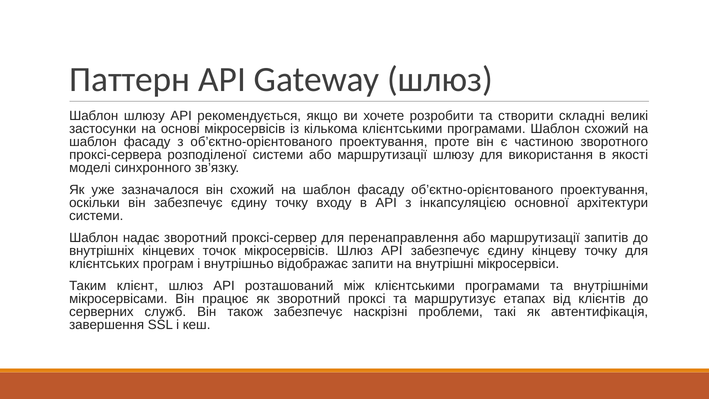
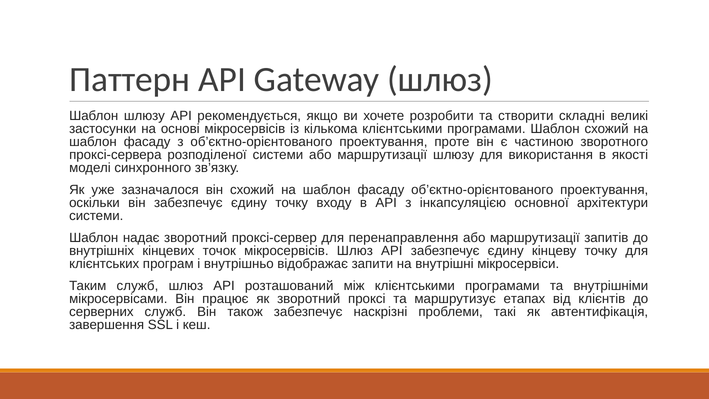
Таким клієнт: клієнт -> служб (137, 286)
